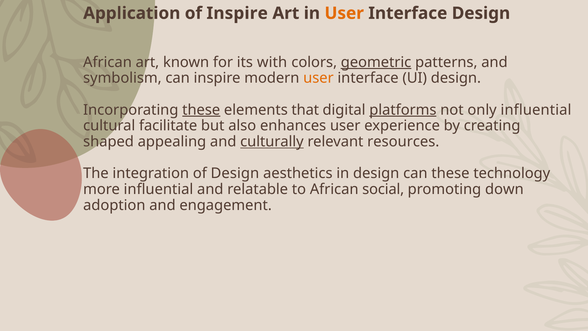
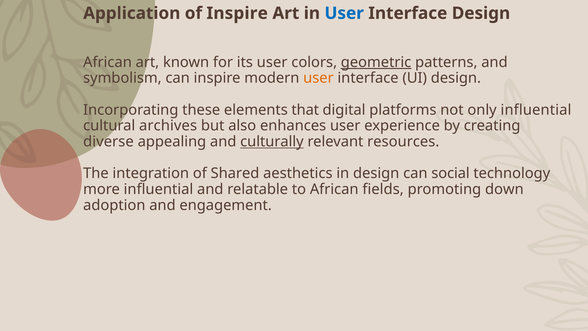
User colour: orange -> blue (344, 13)
its with: with -> user (272, 62)
these underline: present -> none (201, 110)
platforms underline: present -> none (403, 110)
facilitate: facilitate -> archives (168, 126)
shaped: shaped -> diverse (108, 142)
of Design: Design -> Shared (235, 173)
can these: these -> social (451, 173)
social: social -> fields (383, 189)
